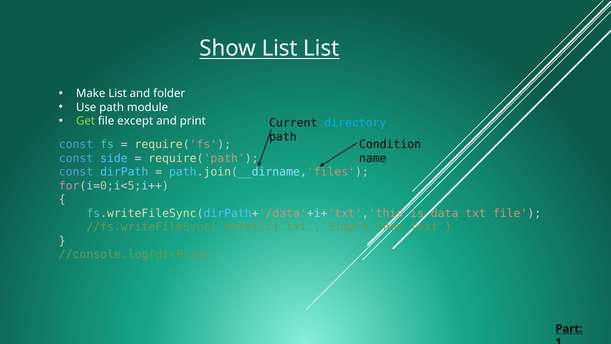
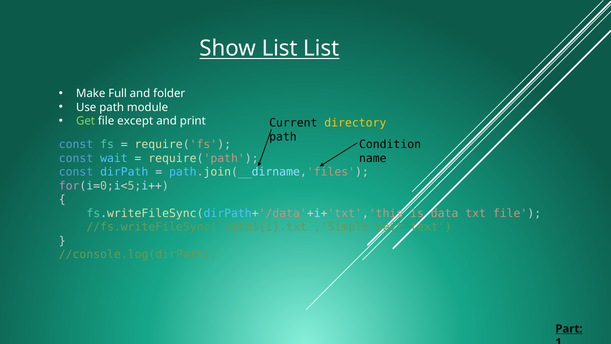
Make List: List -> Full (118, 93)
directory colour: light blue -> yellow (355, 123)
const side: side -> wait (114, 158)
then: then -> wait (390, 227)
